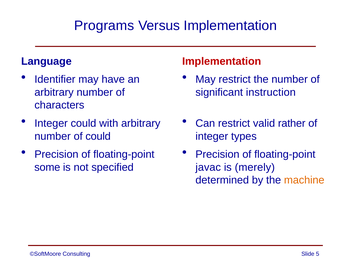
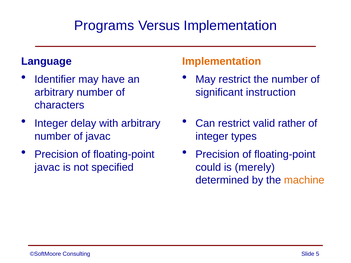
Implementation colour: red -> orange (222, 61)
Integer could: could -> delay (83, 123)
of could: could -> javac (98, 136)
some: some -> javac (47, 167)
javac: javac -> could (208, 167)
